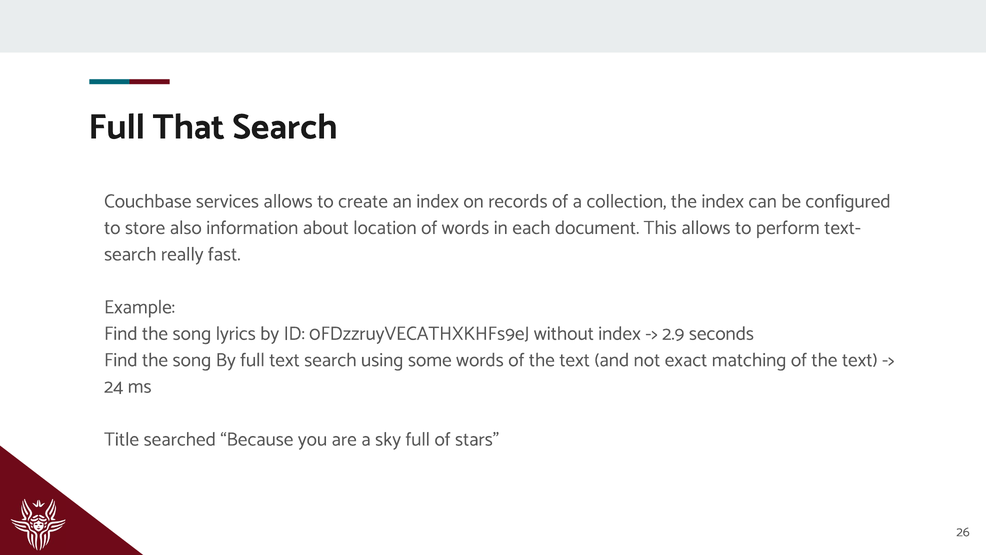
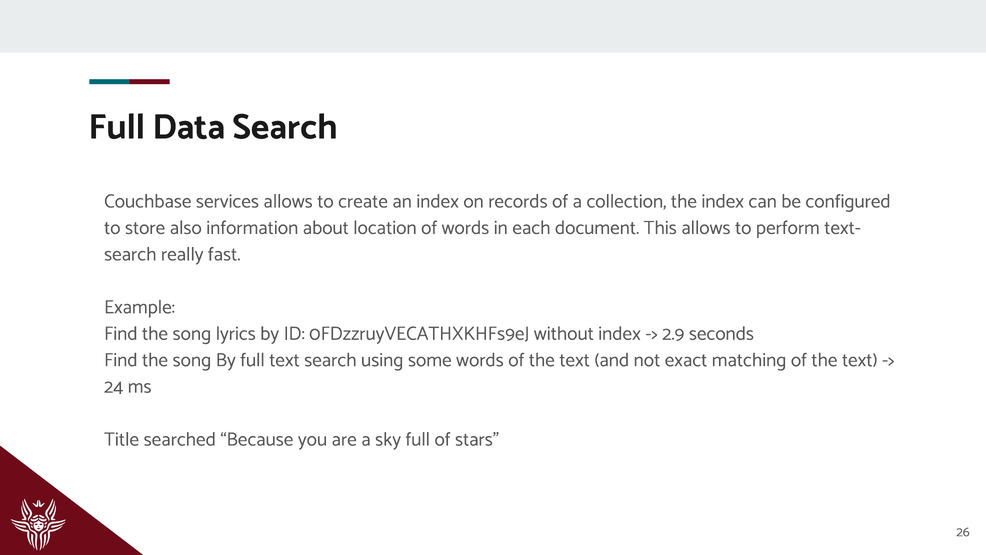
That: That -> Data (189, 127)
